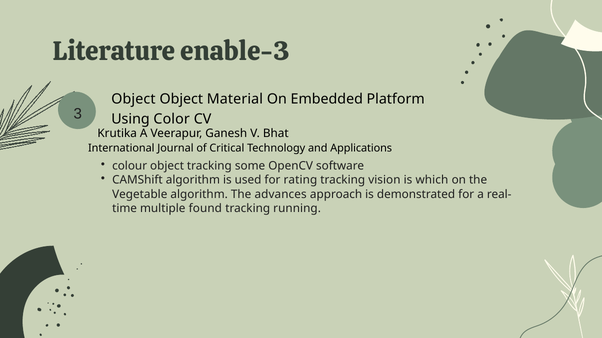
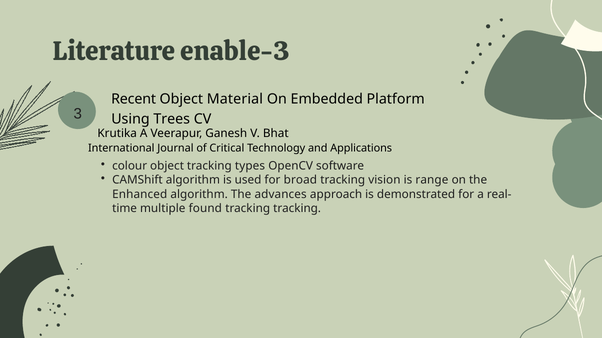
Object: Object -> Recent (134, 99)
Color: Color -> Trees (172, 119)
some: some -> types (250, 166)
rating: rating -> broad (300, 180)
which: which -> range (432, 180)
Vegetable: Vegetable -> Enhanced (140, 195)
tracking running: running -> tracking (297, 209)
